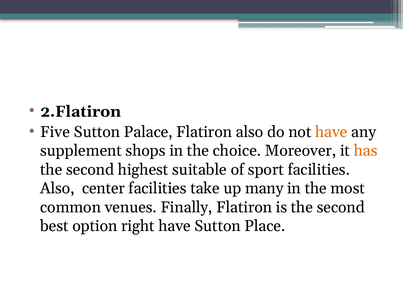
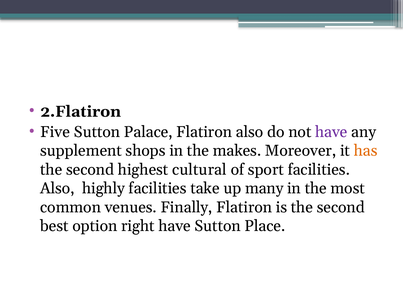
have colour: orange -> purple (331, 132)
choice: choice -> makes (237, 151)
suitable: suitable -> cultural (199, 170)
center: center -> highly (104, 189)
